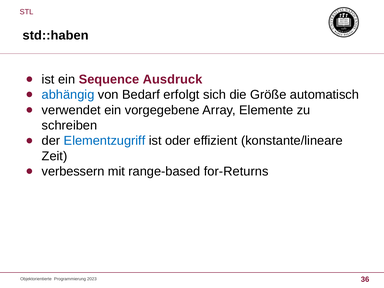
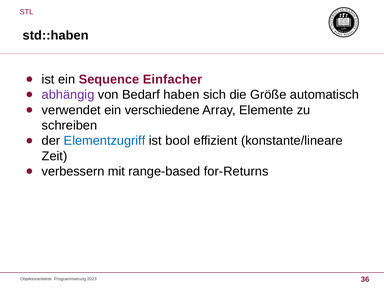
Ausdruck: Ausdruck -> Einfacher (172, 79)
abhängig colour: blue -> purple (68, 95)
erfolgt: erfolgt -> haben (181, 95)
vorgegebene: vorgegebene -> verschiedene (162, 110)
oder: oder -> bool (178, 141)
